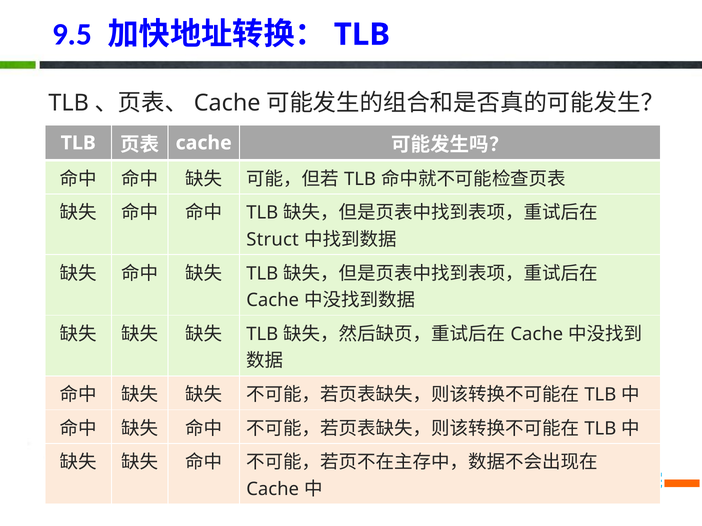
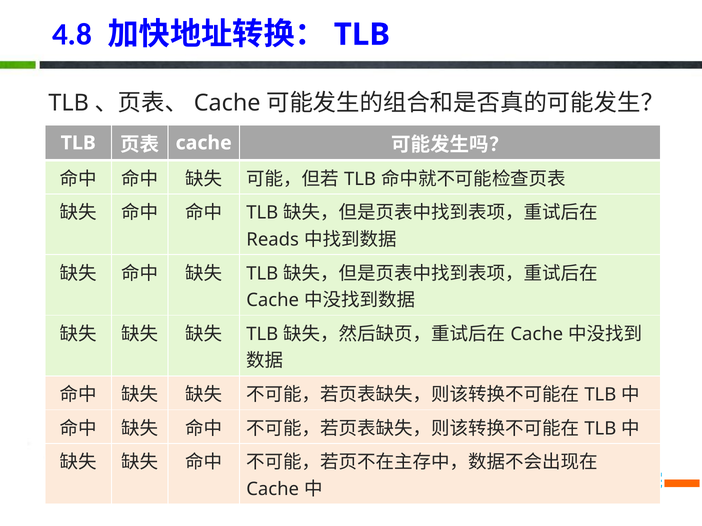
9.5: 9.5 -> 4.8 (72, 35)
Struct: Struct -> Reads (273, 240)
